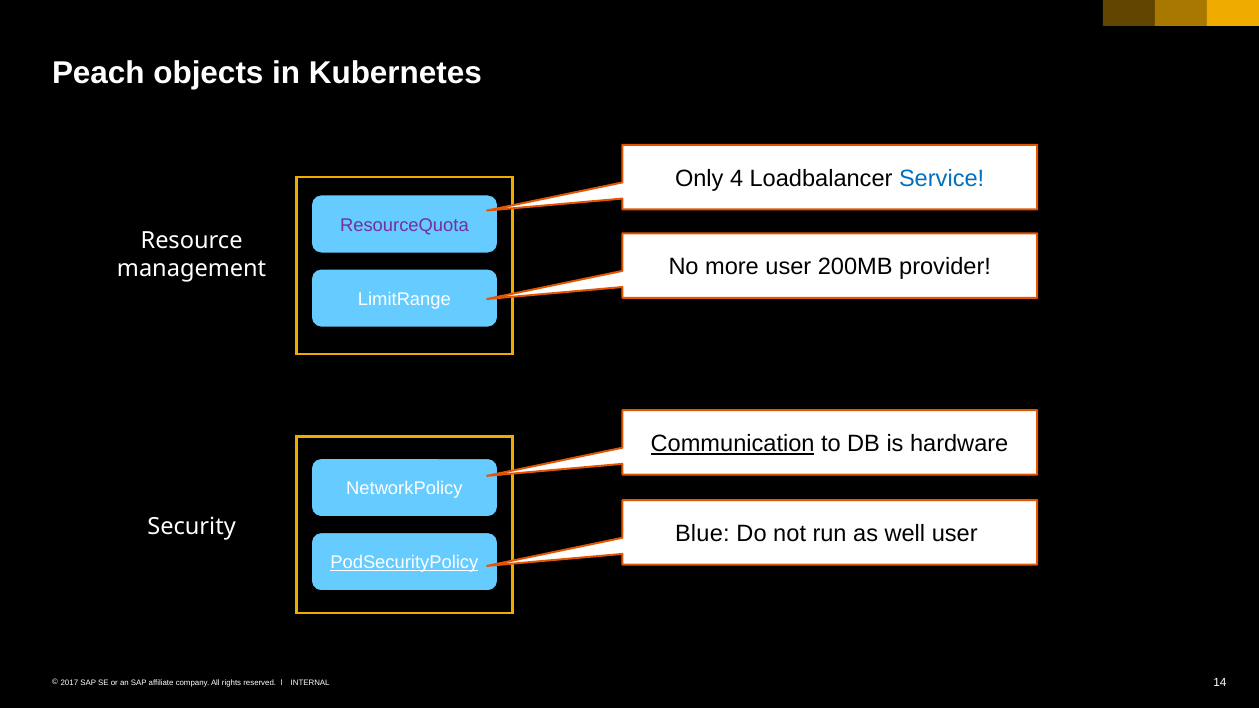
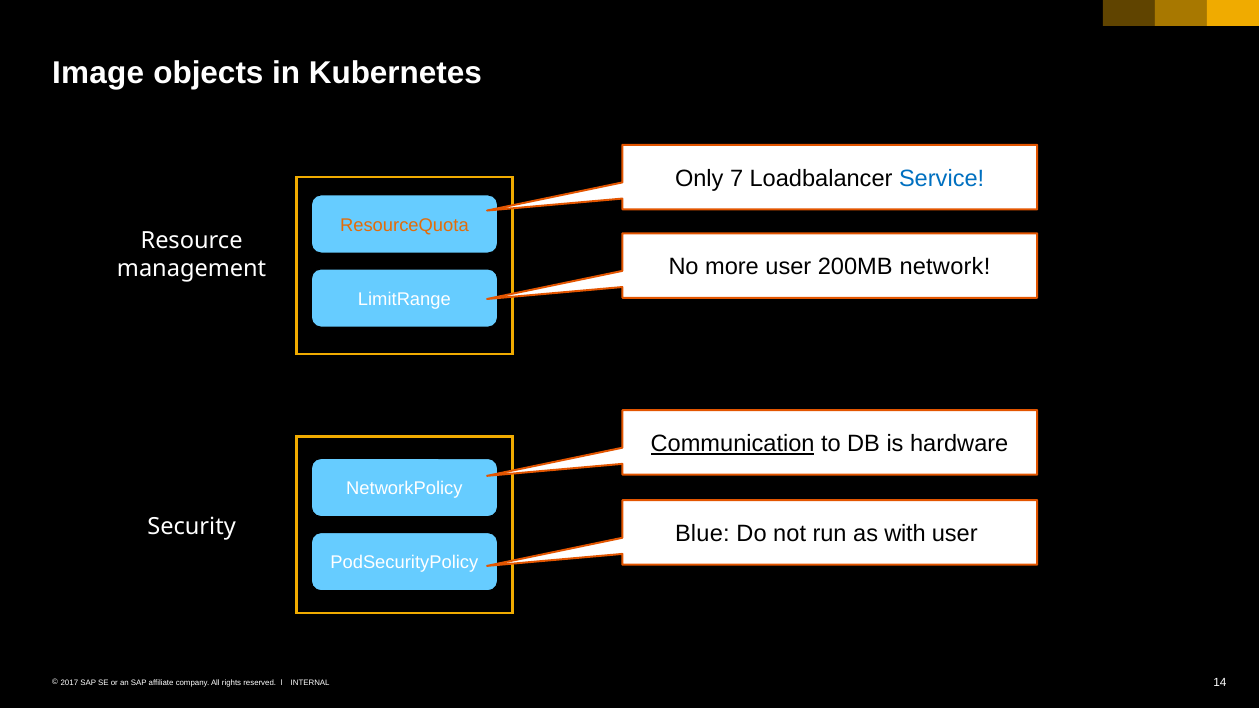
Peach: Peach -> Image (98, 73)
4: 4 -> 7 (737, 179)
ResourceQuota colour: purple -> orange (404, 225)
provider: provider -> network (945, 267)
well: well -> with (905, 534)
PodSecurityPolicy underline: present -> none (404, 563)
